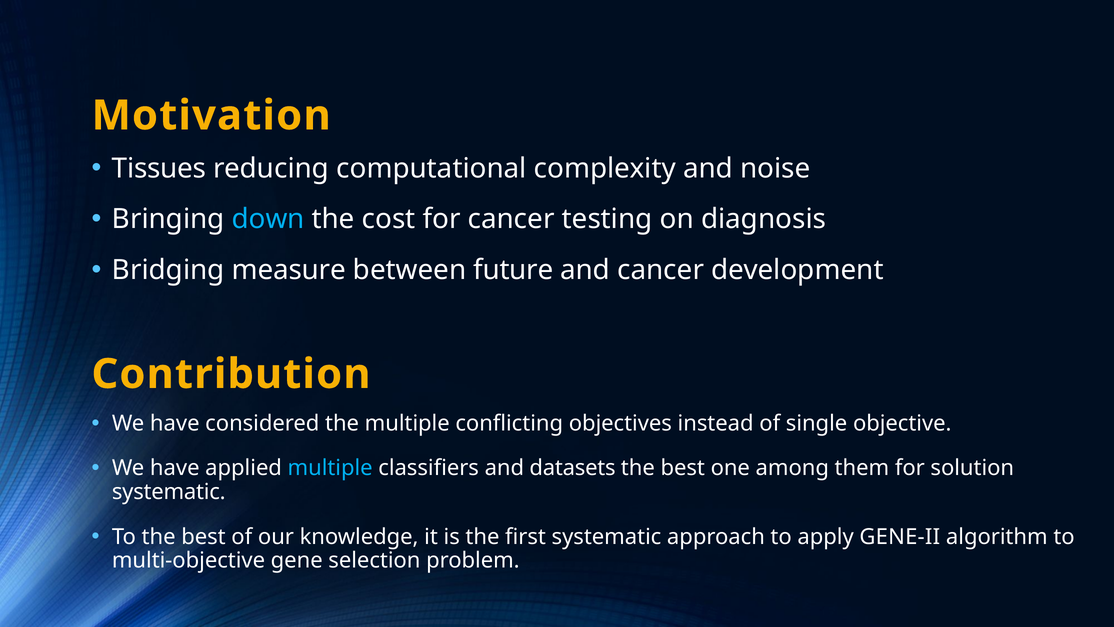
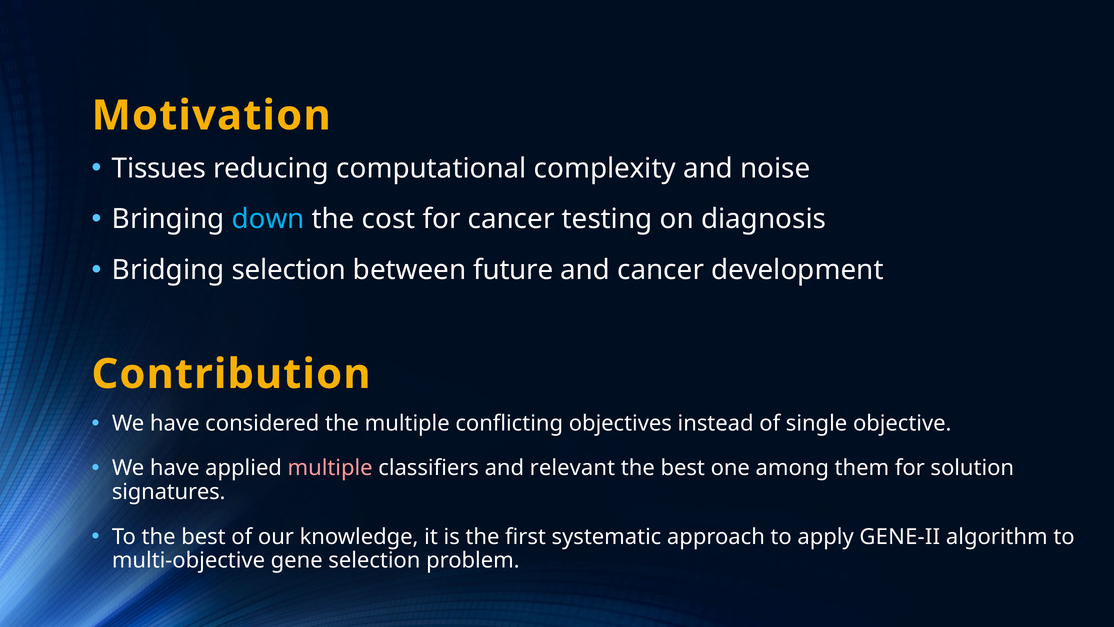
Bridging measure: measure -> selection (289, 270)
multiple colour: light blue -> pink (330, 468)
datasets: datasets -> relevant (572, 468)
systematic: systematic -> signatures (169, 492)
